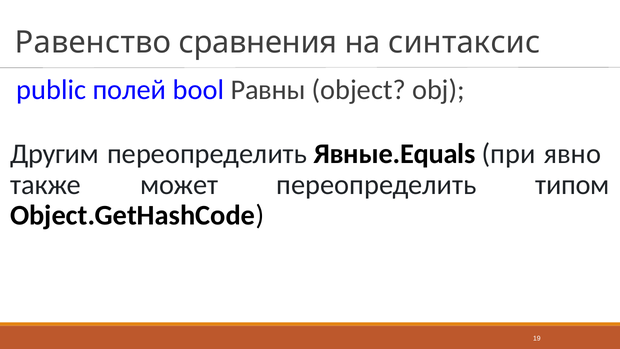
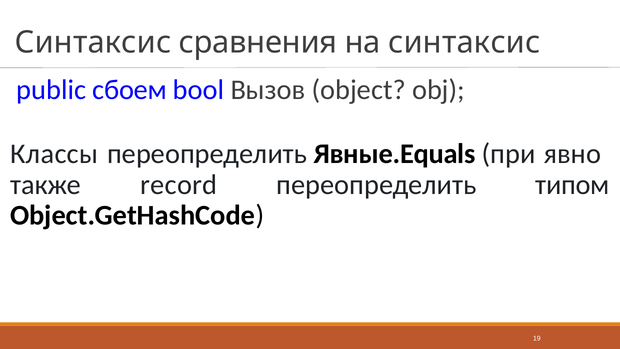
Равенство: Равенство -> Синтаксис (93, 42)
полей: полей -> сбоем (130, 90)
Равны: Равны -> Вызов (268, 90)
Другим: Другим -> Классы (54, 154)
может: может -> record (179, 185)
